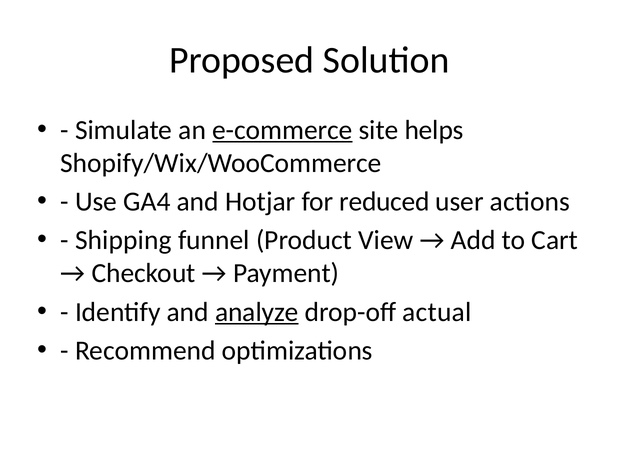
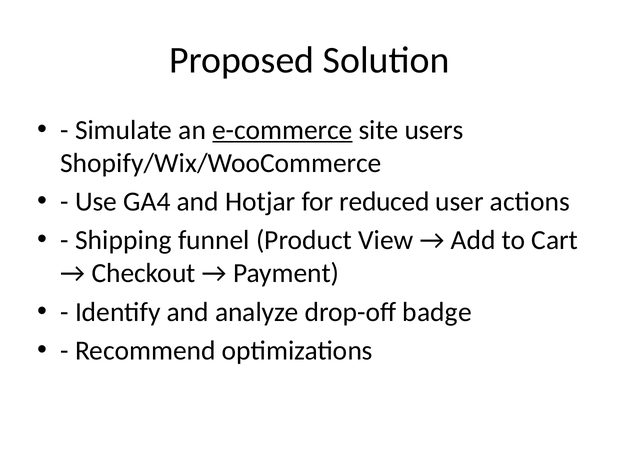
helps: helps -> users (434, 130)
analyze underline: present -> none (257, 311)
actual: actual -> badge (437, 311)
